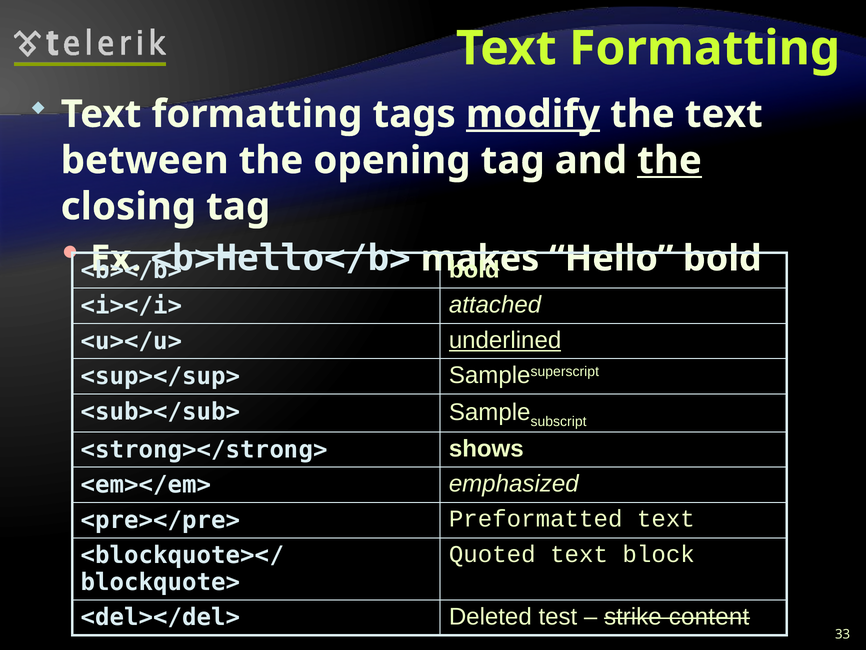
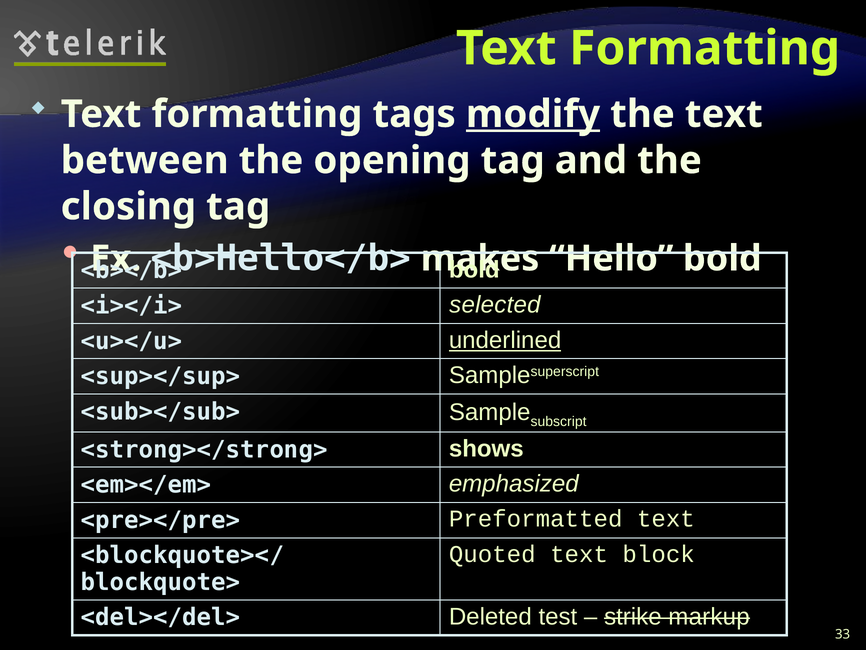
the underline: present -> none (670, 160)
attached: attached -> selected (495, 305)
content: content -> markup (709, 616)
